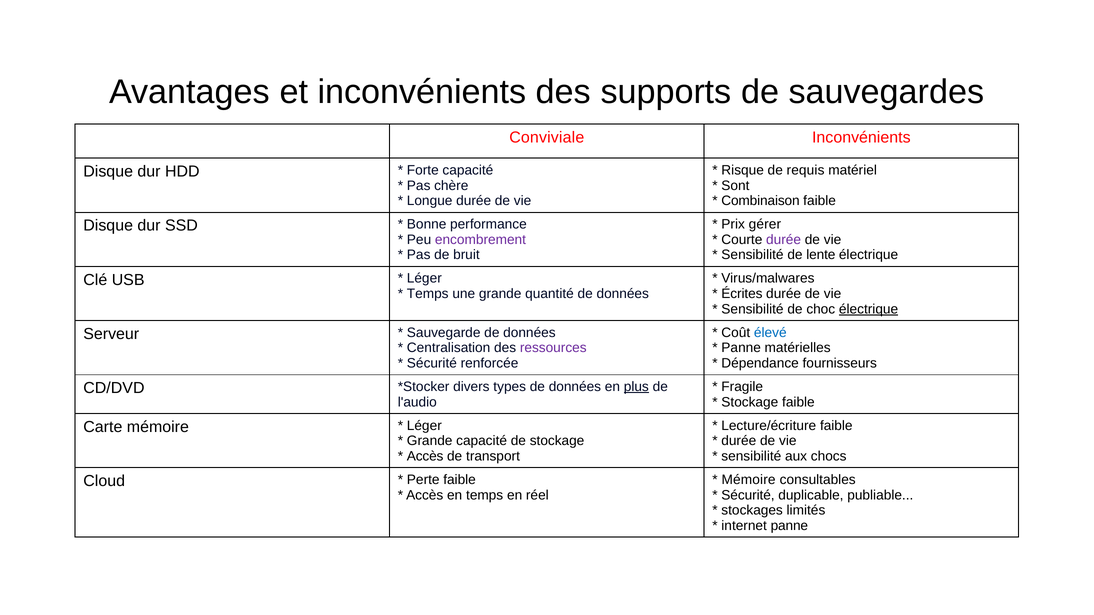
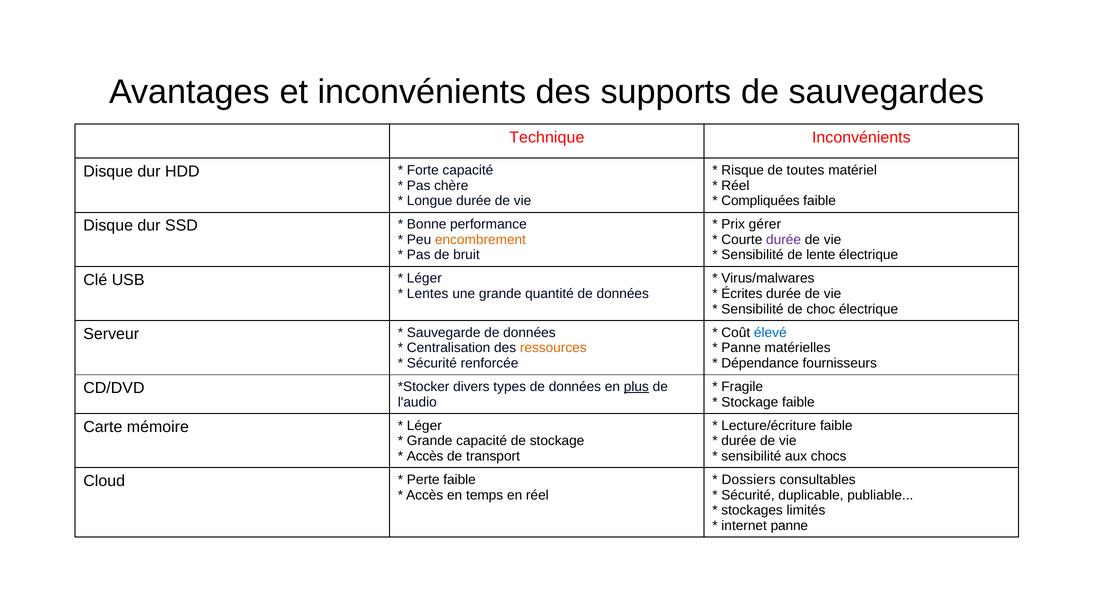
Conviviale: Conviviale -> Technique (547, 137)
requis: requis -> toutes (806, 170)
Sont: Sont -> Réel (735, 186)
Combinaison: Combinaison -> Compliquées (760, 201)
encombrement colour: purple -> orange (480, 240)
Temps: Temps -> Lentes (428, 294)
électrique underline: present -> none (869, 309)
ressources colour: purple -> orange (553, 348)
Mémoire: Mémoire -> Dossiers (749, 480)
